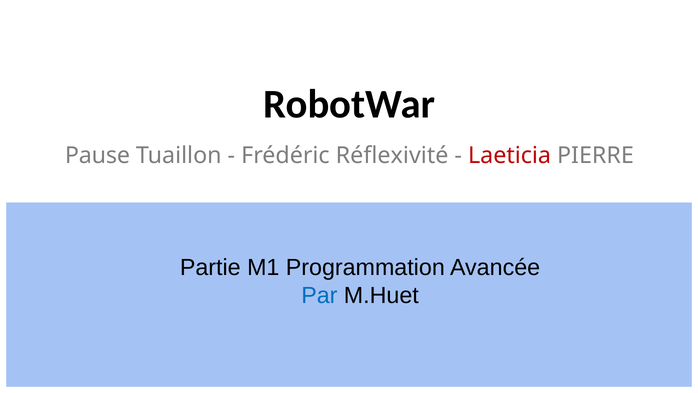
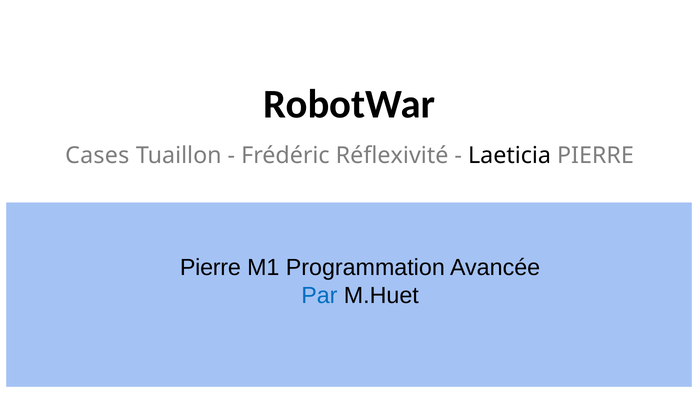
Pause: Pause -> Cases (97, 155)
Laeticia colour: red -> black (510, 155)
Partie: Partie -> Pierre (210, 267)
